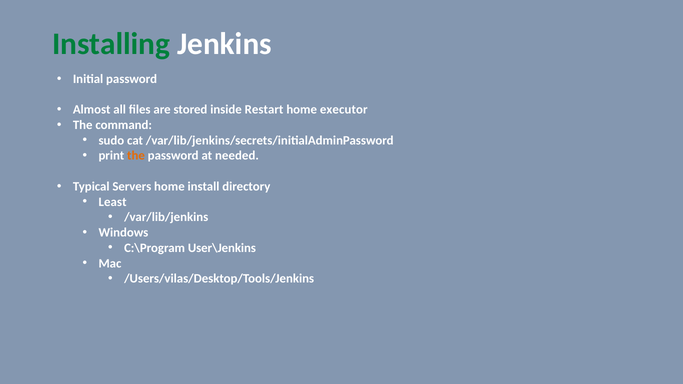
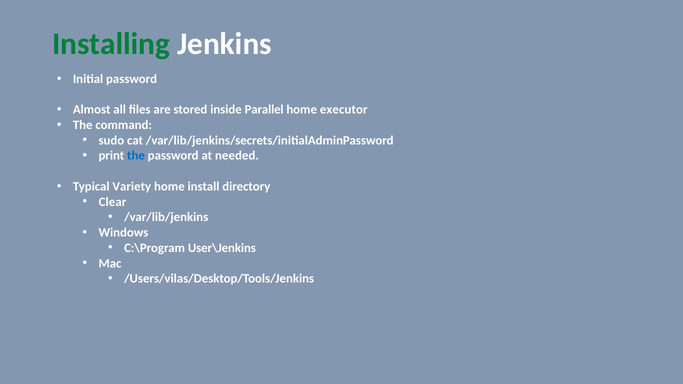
Restart: Restart -> Parallel (264, 110)
the colour: orange -> blue (136, 156)
Servers: Servers -> Variety (132, 187)
Least: Least -> Clear (113, 202)
